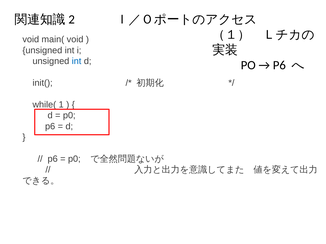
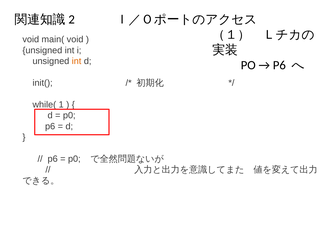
int colour: blue -> orange (77, 61)
